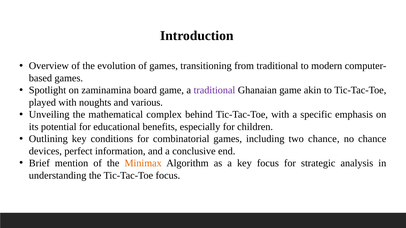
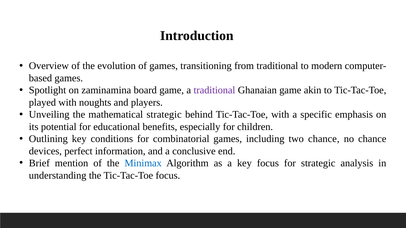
various: various -> players (147, 103)
mathematical complex: complex -> strategic (164, 115)
Minimax colour: orange -> blue (143, 163)
